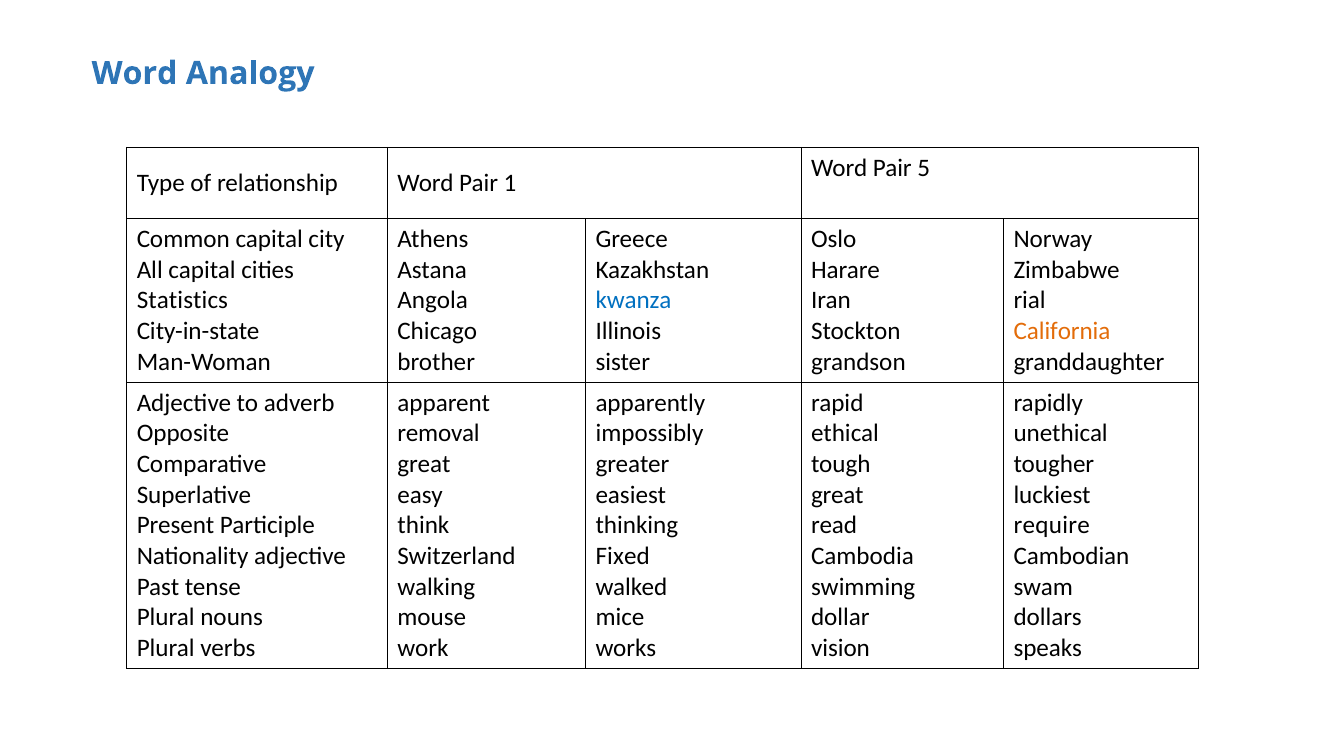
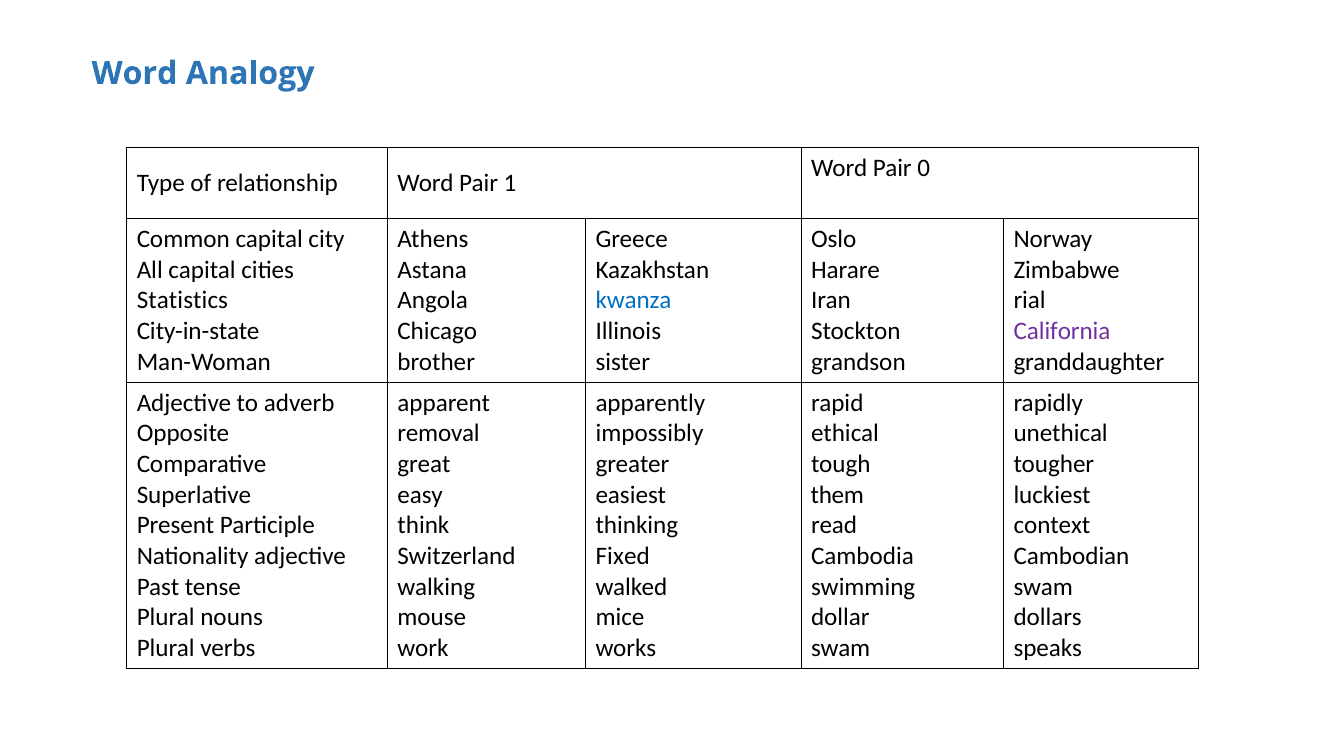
5: 5 -> 0 (924, 168)
California colour: orange -> purple (1062, 331)
great: great -> them (837, 495)
require: require -> context (1052, 525)
vision: vision -> swam (841, 648)
